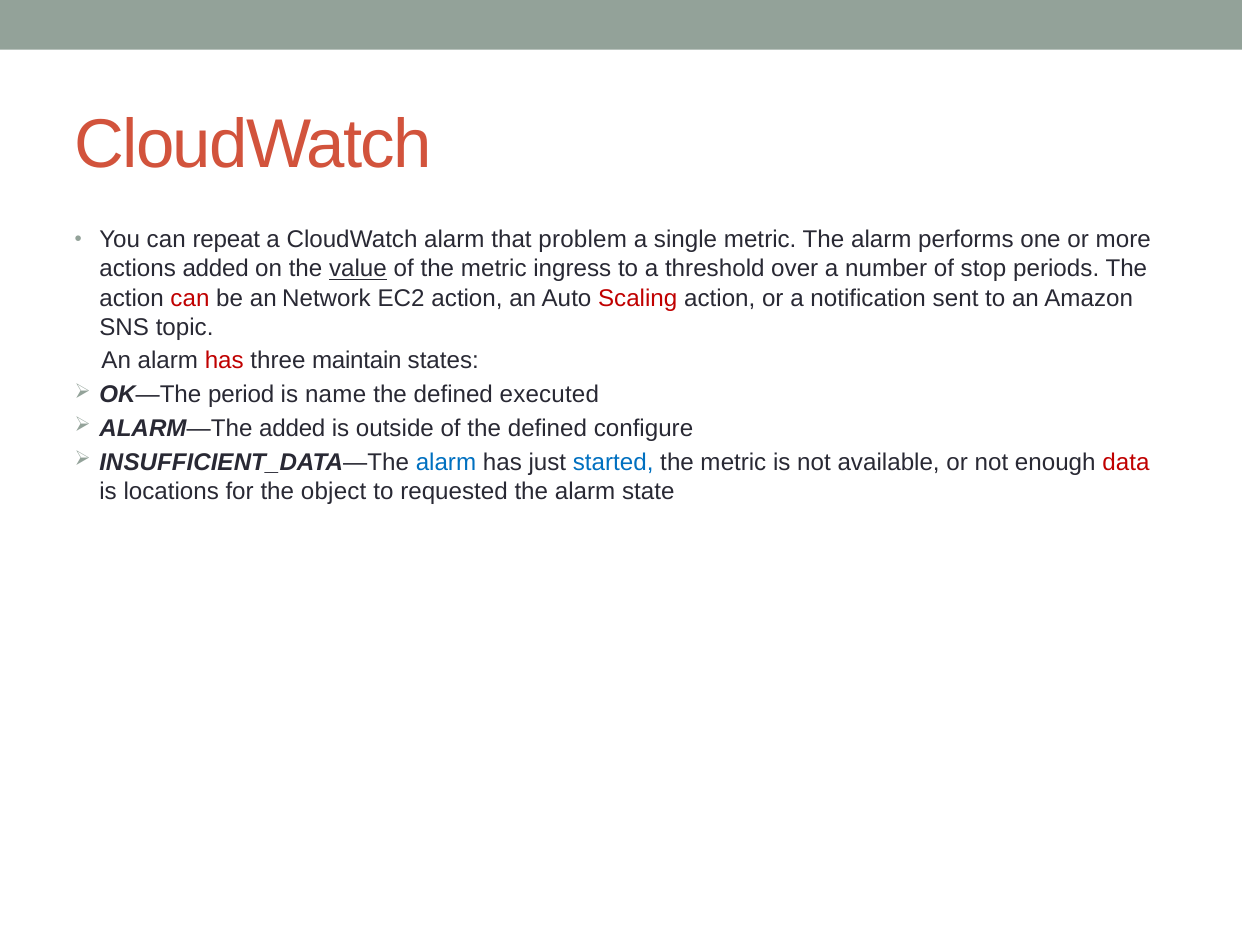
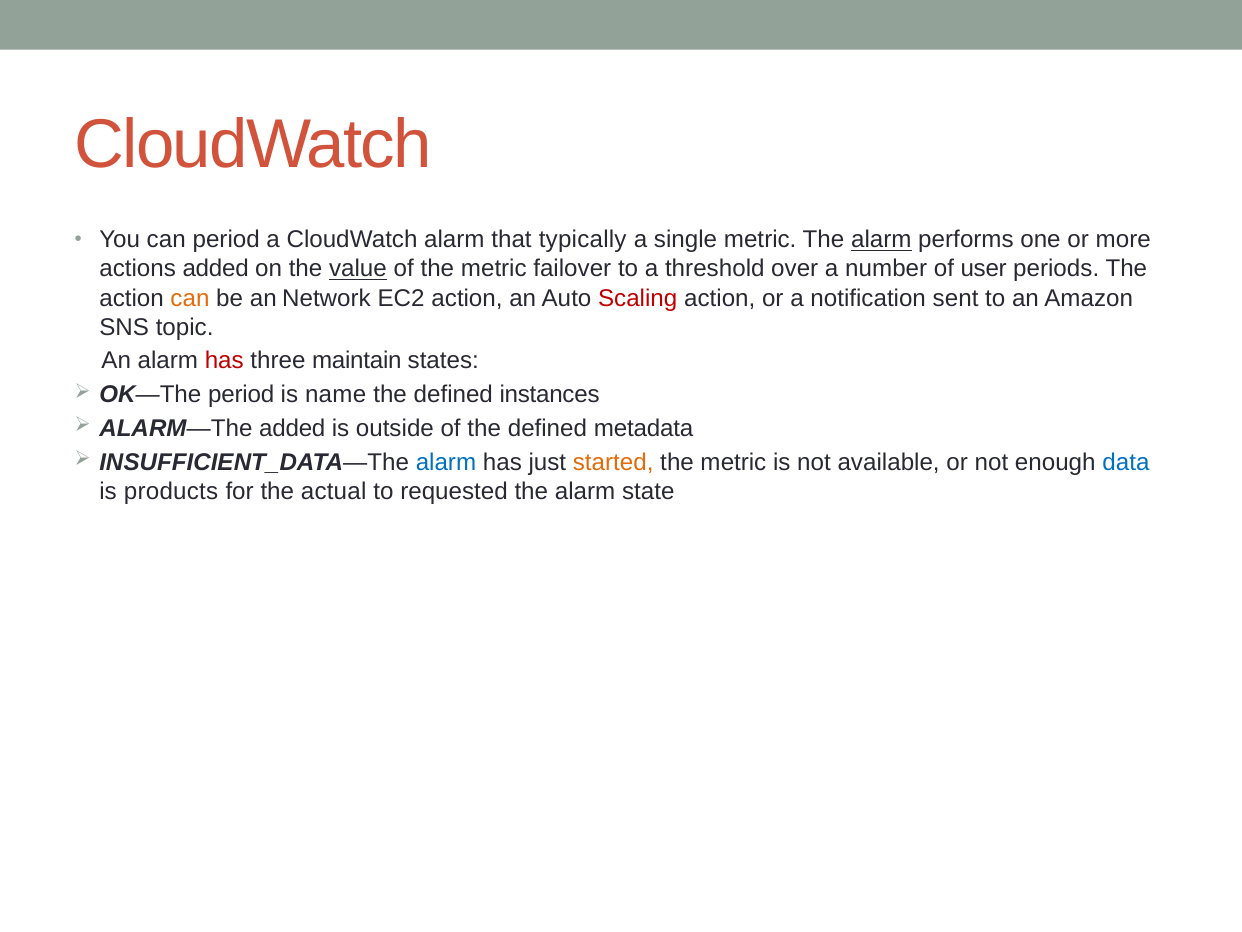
can repeat: repeat -> period (226, 240)
problem: problem -> typically (583, 240)
alarm underline: none -> present (881, 240)
ingress: ingress -> failover (572, 269)
stop: stop -> user (984, 269)
can colour: red -> orange (190, 298)
executed: executed -> instances (550, 395)
configure: configure -> metadata (644, 429)
started colour: blue -> orange (613, 462)
data colour: red -> blue (1126, 462)
locations: locations -> products (171, 492)
object: object -> actual (334, 492)
